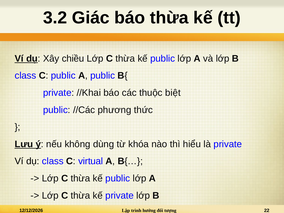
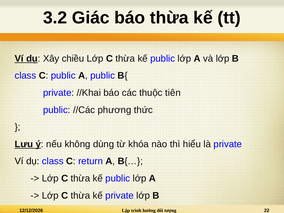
biệt: biệt -> tiên (173, 93)
virtual: virtual -> return (91, 161)
